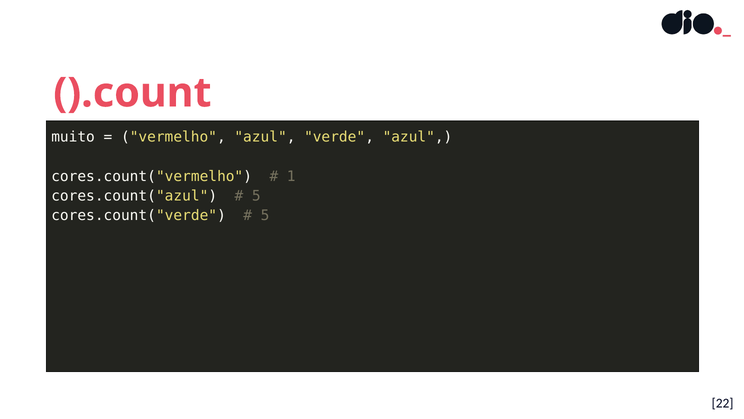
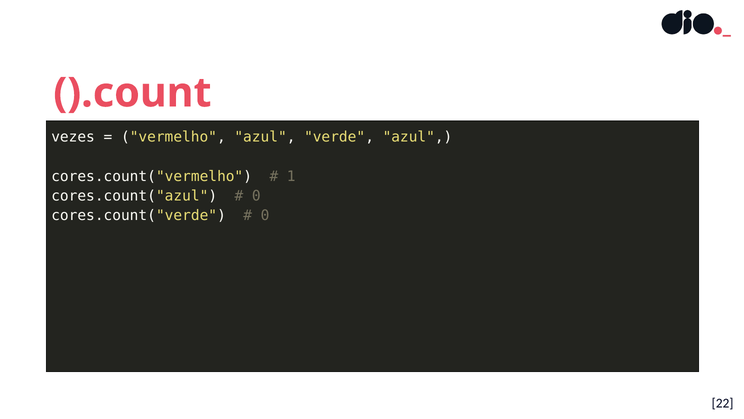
muito: muito -> vezes (73, 137)
5: 5 -> 0 (256, 196)
5: 5 -> 0 (265, 215)
